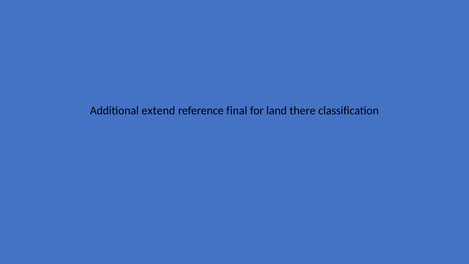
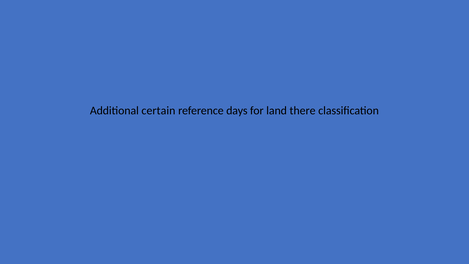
extend: extend -> certain (158, 111)
final: final -> days (237, 111)
